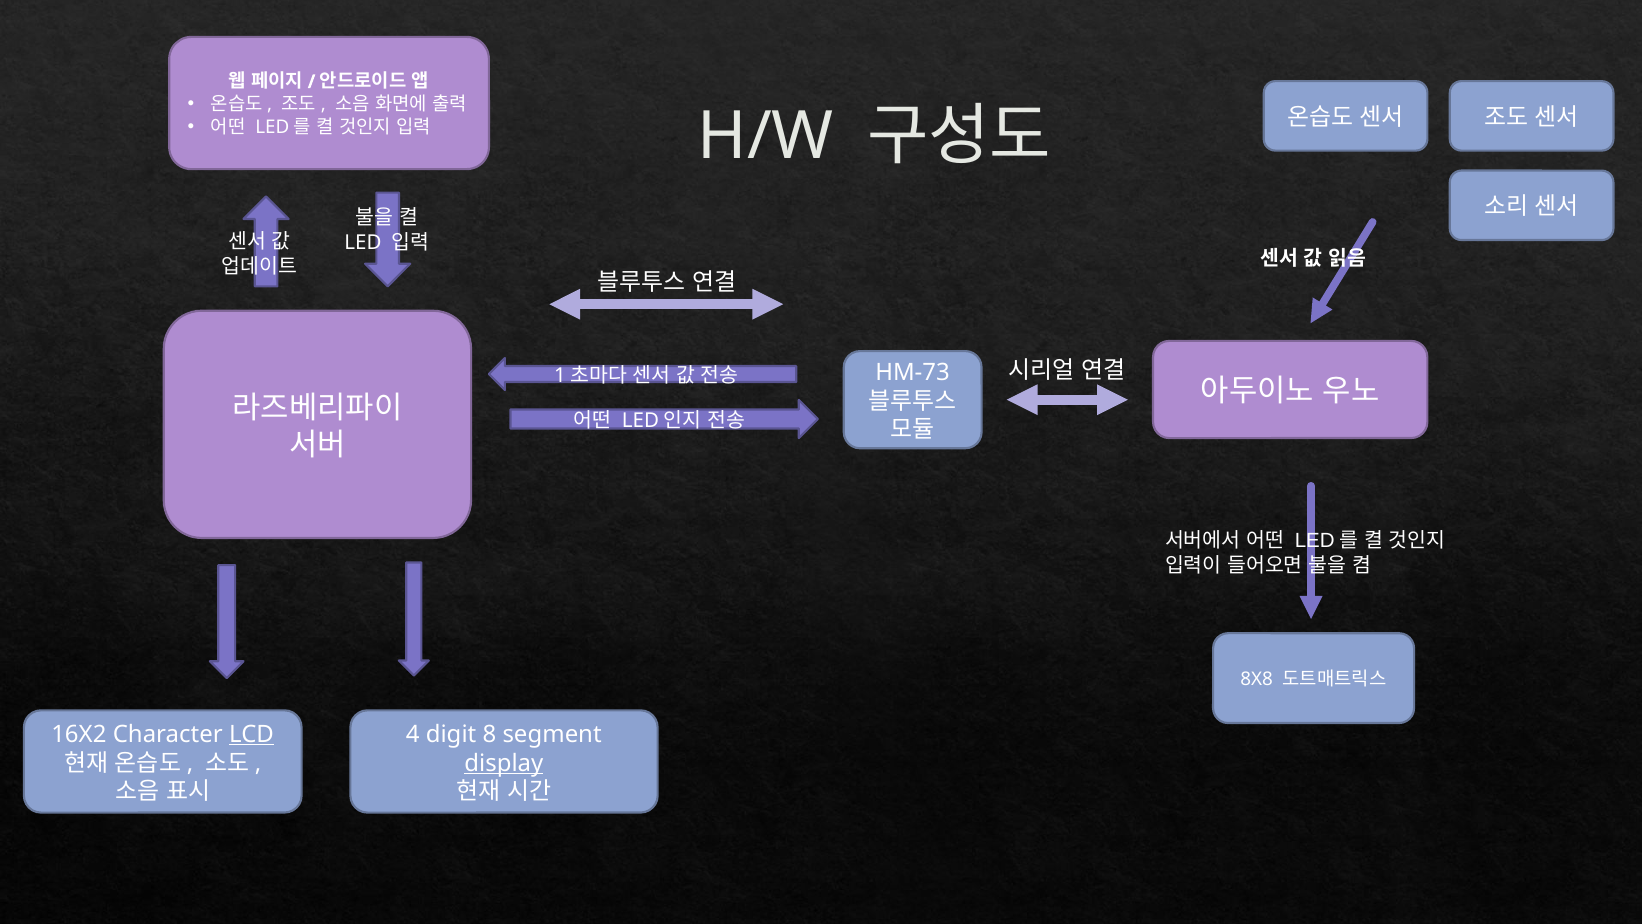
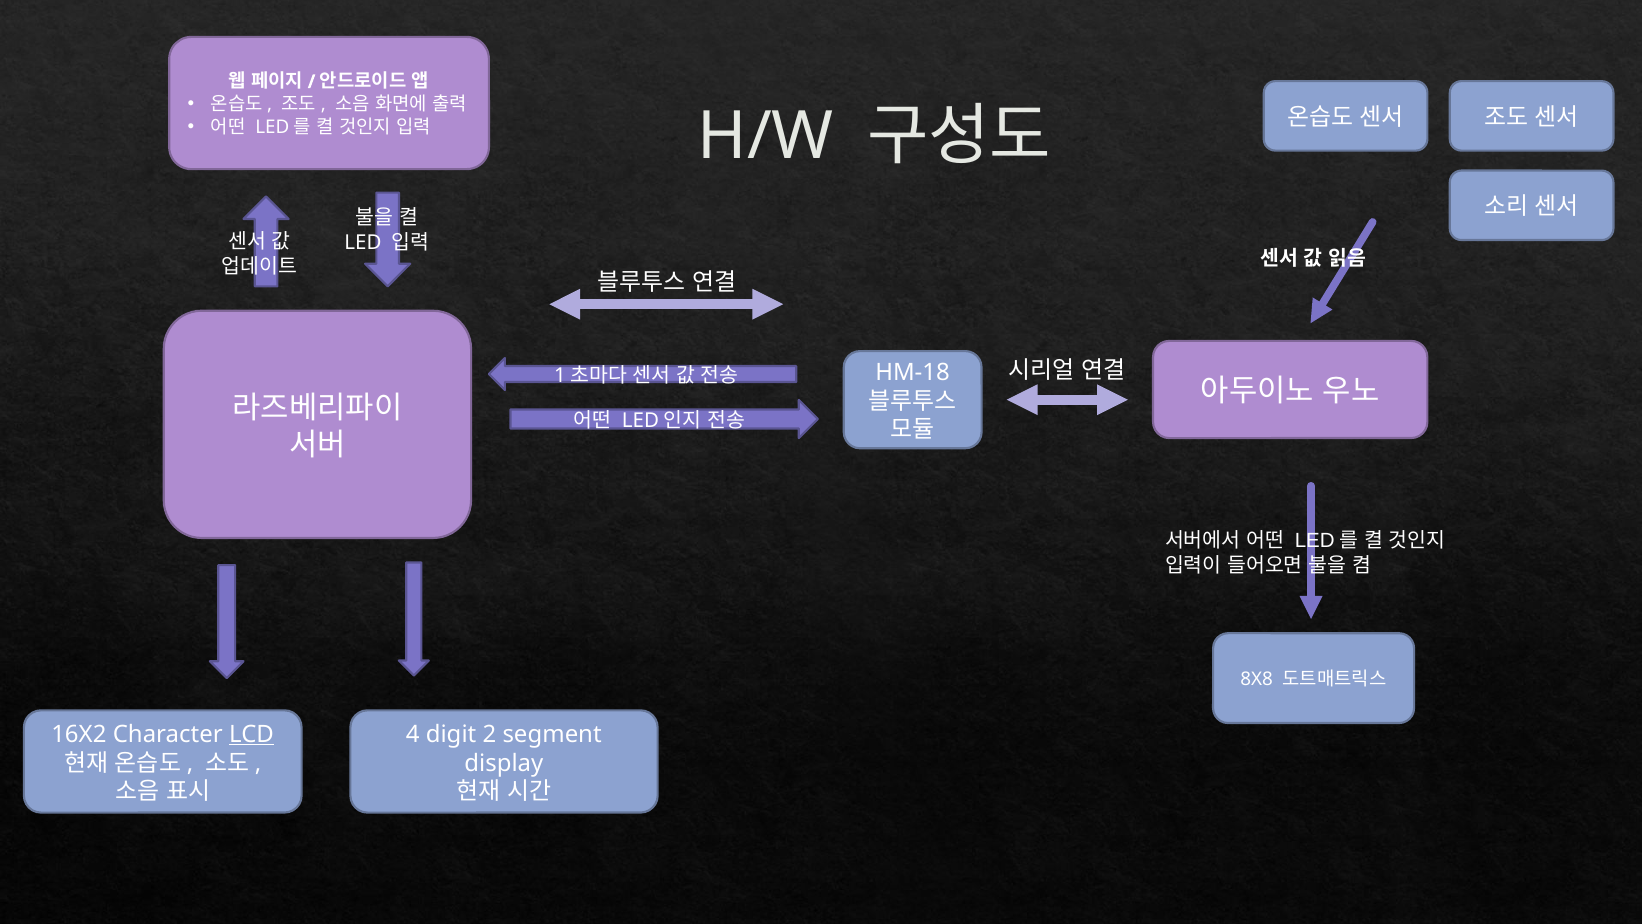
HM-73: HM-73 -> HM-18 (913, 372)
8: 8 -> 2 (489, 734)
display underline: present -> none (504, 763)
